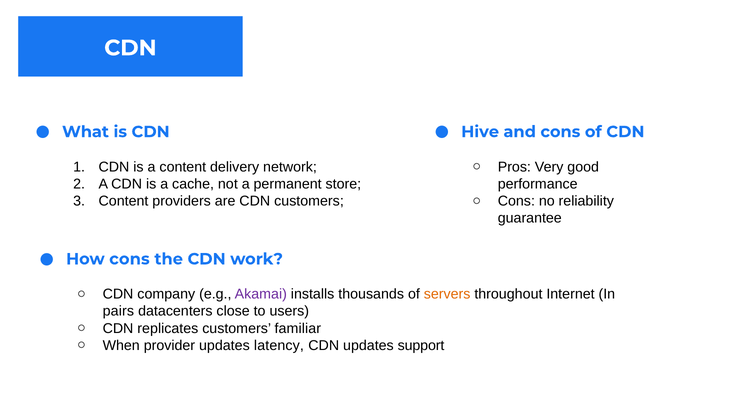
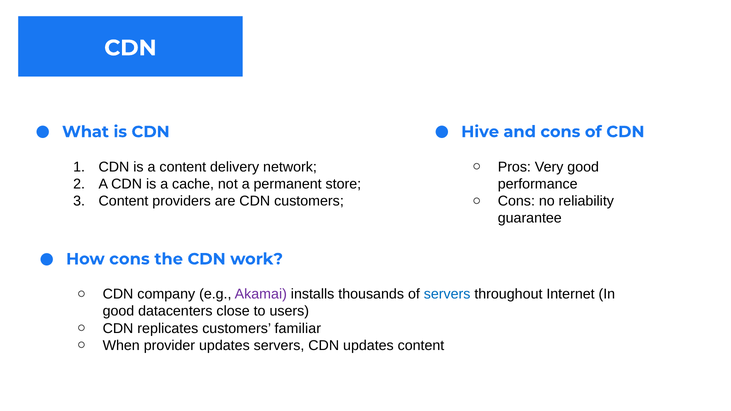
servers colour: orange -> blue (447, 294)
pairs: pairs -> good (118, 311)
updates latency: latency -> servers (279, 346)
updates support: support -> content (421, 346)
